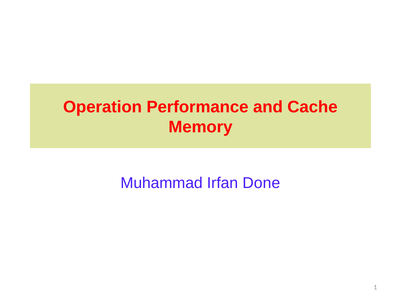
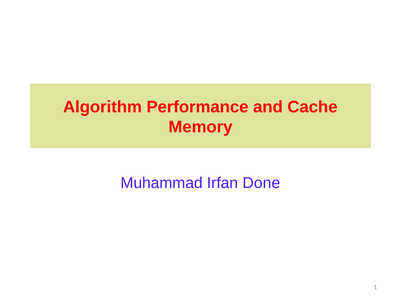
Operation: Operation -> Algorithm (102, 107)
